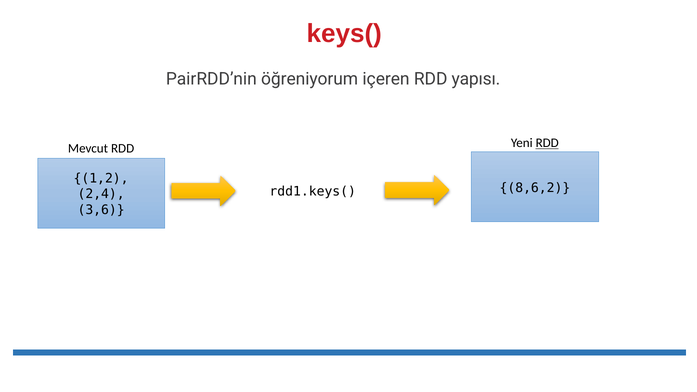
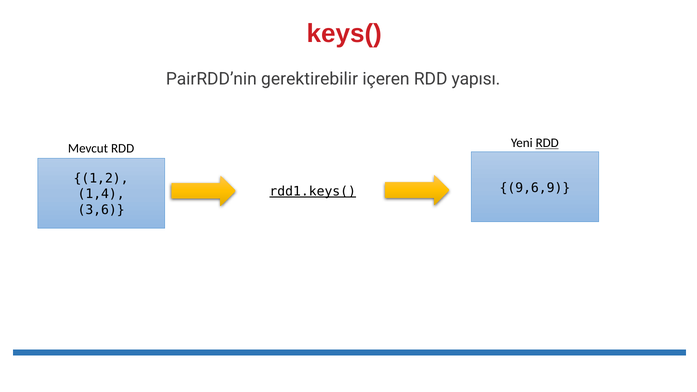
öğreniyorum: öğreniyorum -> gerektirebilir (310, 79)
8,6,2: 8,6,2 -> 9,6,9 (535, 188)
rdd1.keys( underline: none -> present (313, 192)
2,4: 2,4 -> 1,4 (101, 194)
